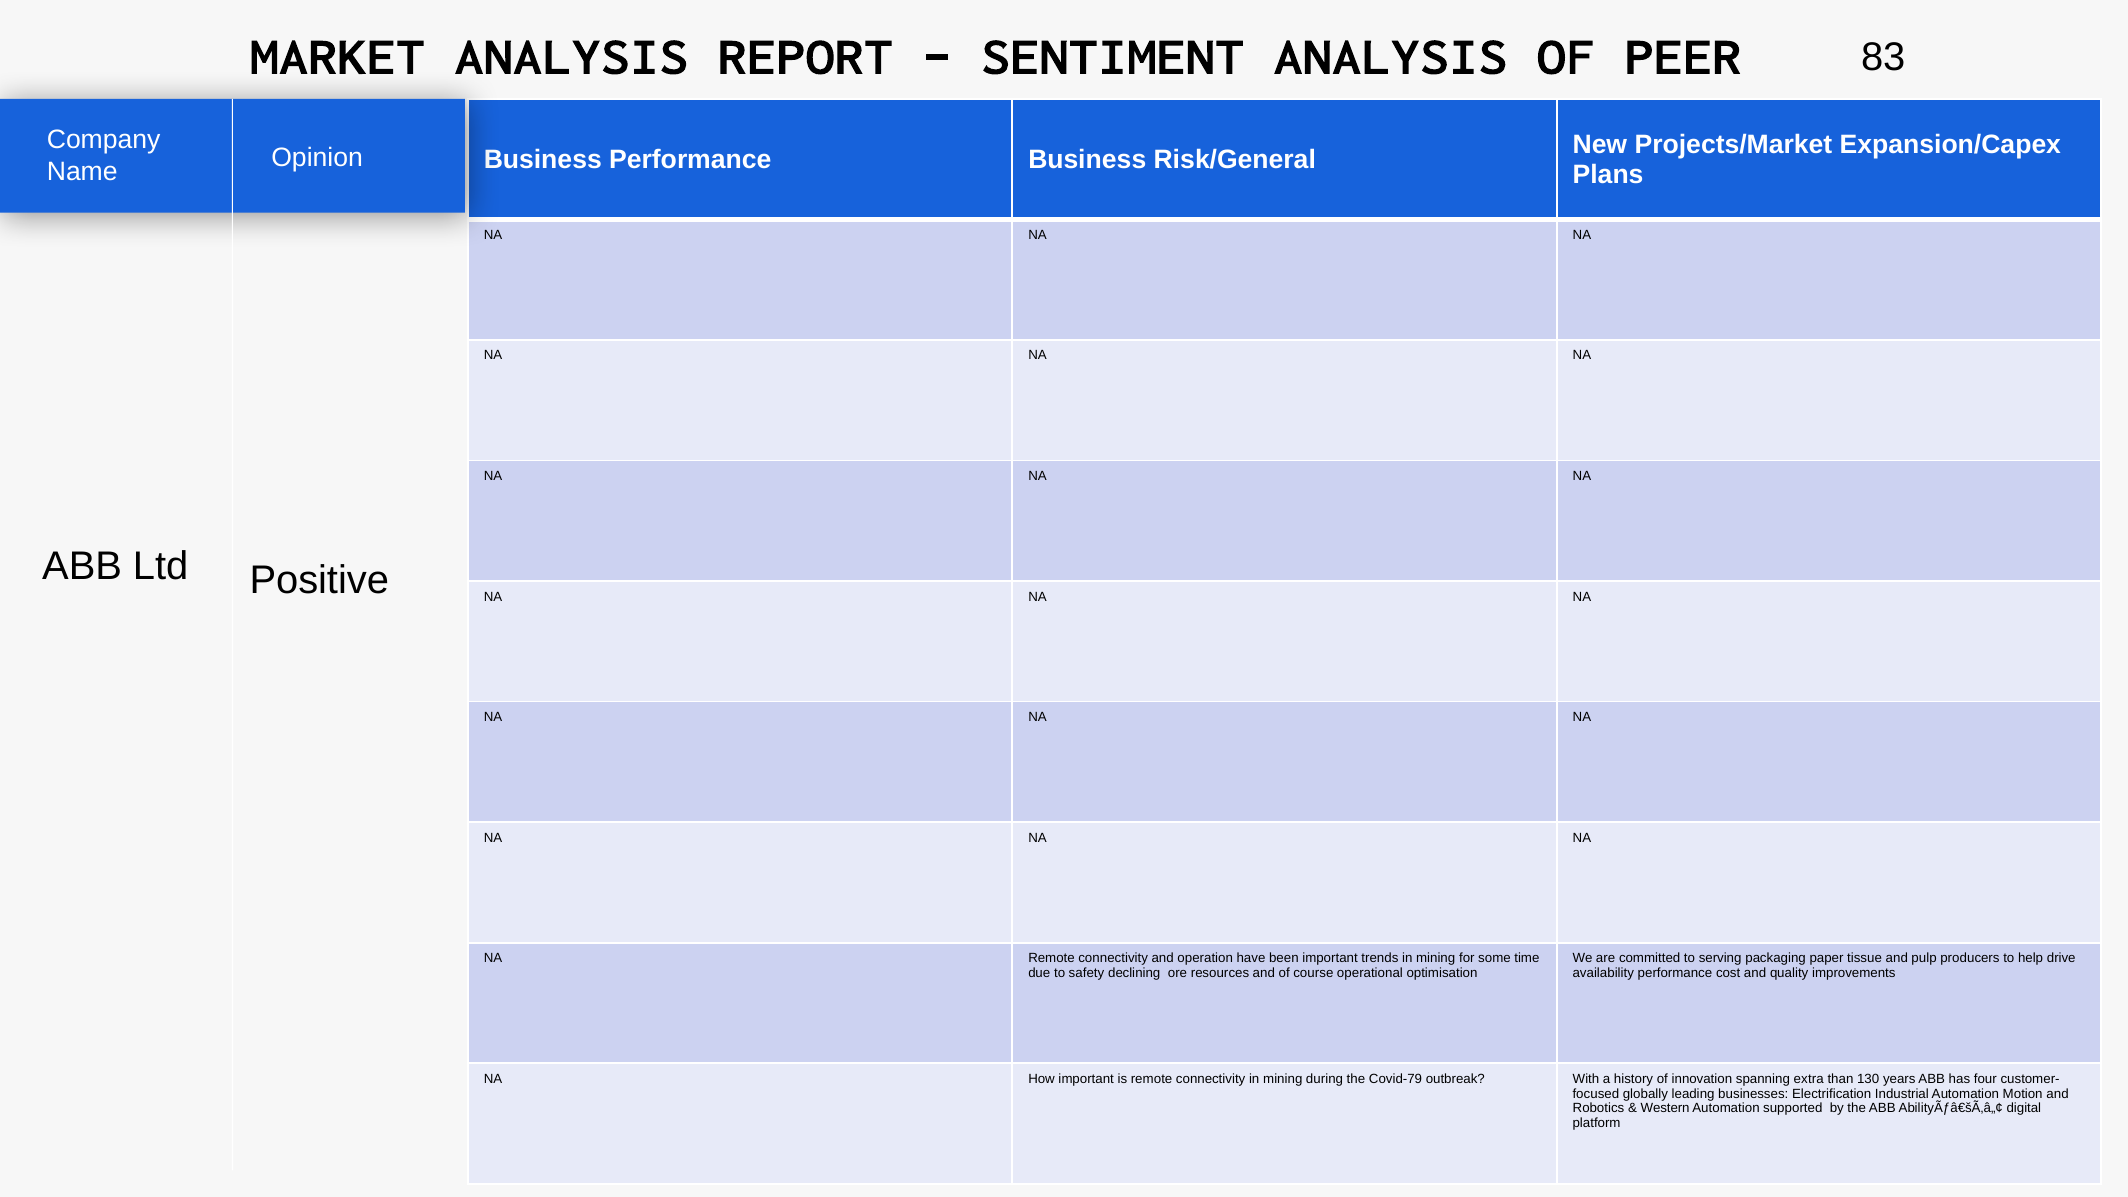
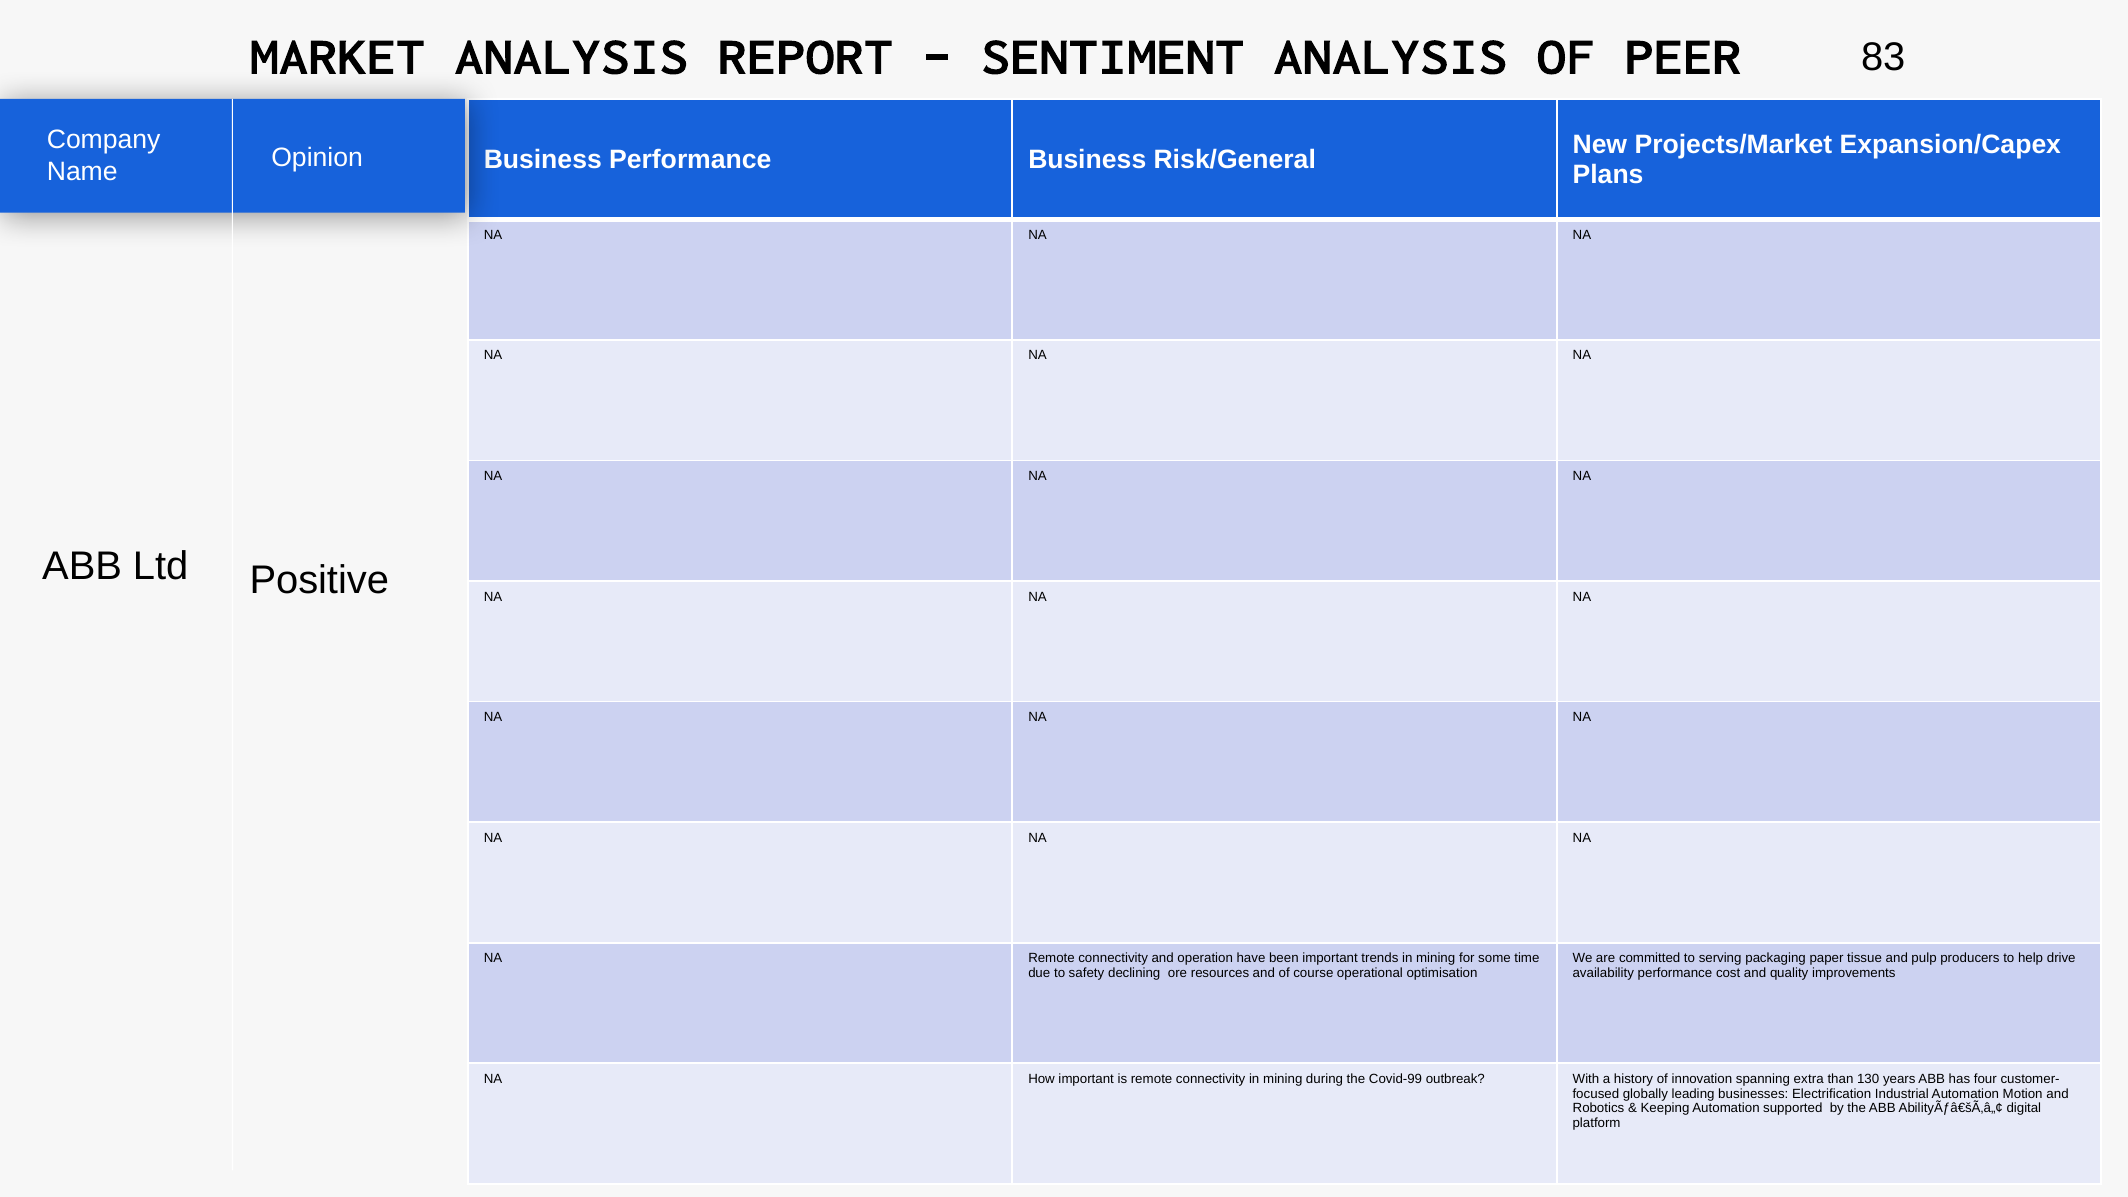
Covid-79: Covid-79 -> Covid-99 (1396, 1079)
Western: Western -> Keeping (1665, 1109)
